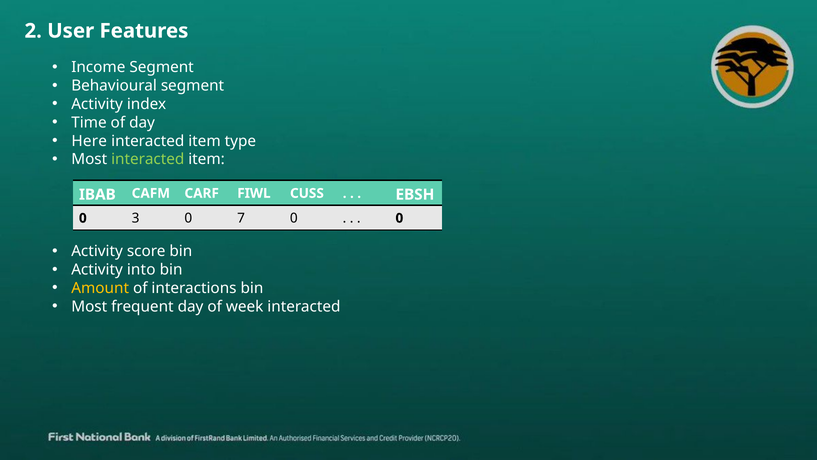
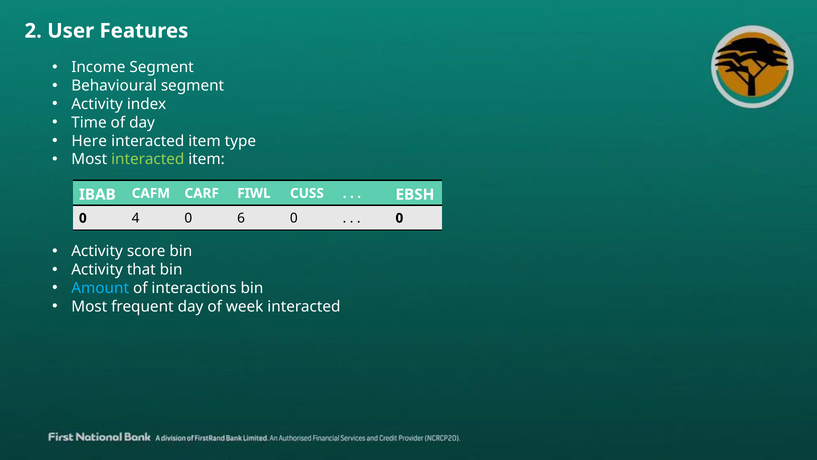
3: 3 -> 4 (136, 218)
7: 7 -> 6 (241, 218)
into: into -> that (141, 270)
Amount colour: yellow -> light blue (100, 288)
